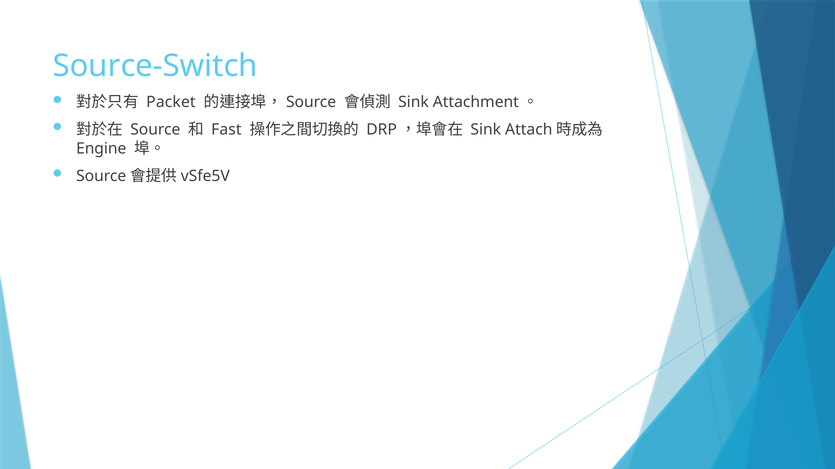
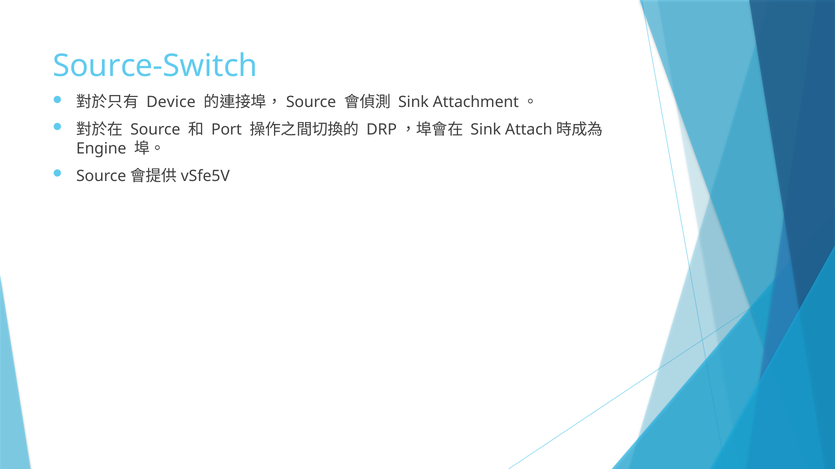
Packet: Packet -> Device (171, 102)
Fast: Fast -> Port (227, 130)
